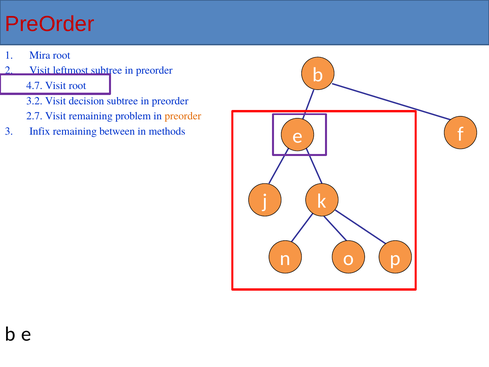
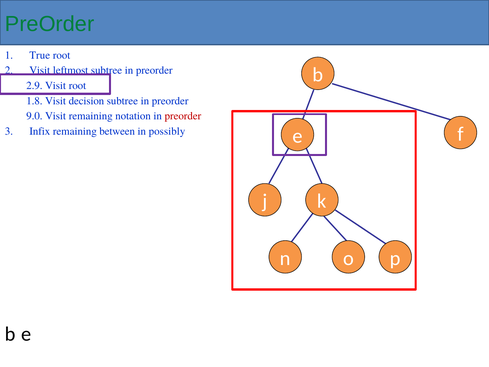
PreOrder colour: red -> green (50, 24)
Mira: Mira -> True (40, 55)
4.7: 4.7 -> 2.9 (34, 85)
3.2: 3.2 -> 1.8 (34, 101)
2.7: 2.7 -> 9.0 (34, 116)
problem: problem -> notation (133, 116)
preorder colour: orange -> red (183, 116)
methods: methods -> possibly (167, 131)
